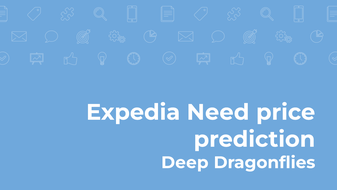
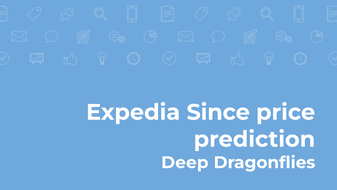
Need: Need -> Since (218, 112)
